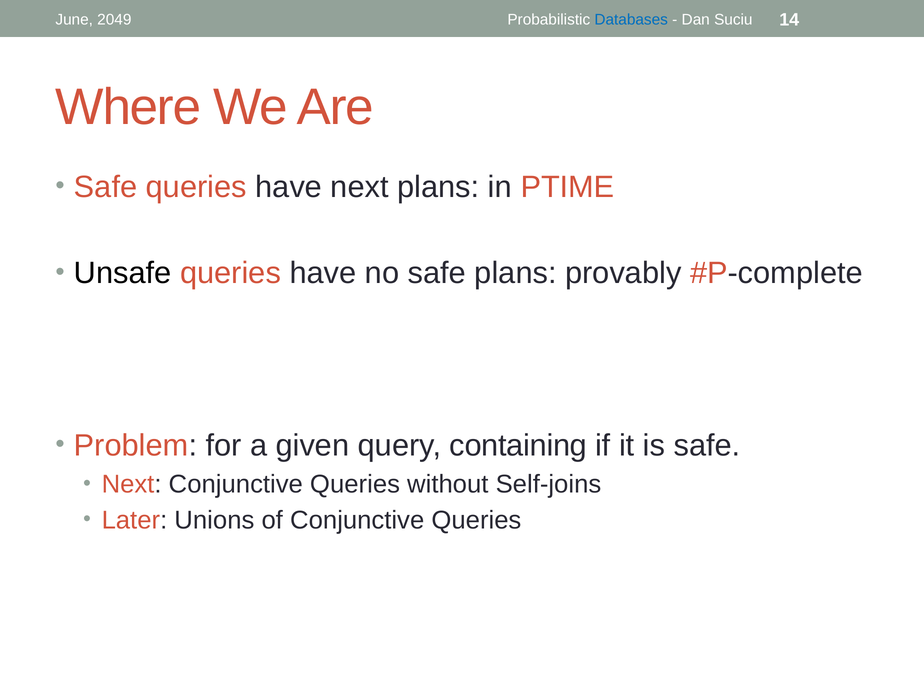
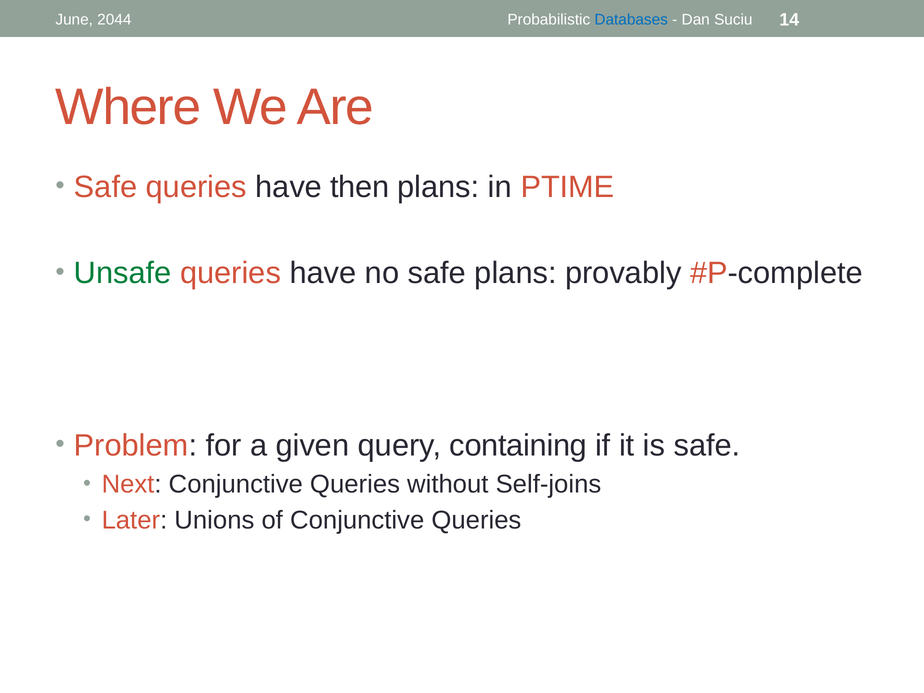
2049: 2049 -> 2044 (114, 20)
have next: next -> then (360, 187)
Unsafe colour: black -> green (123, 273)
